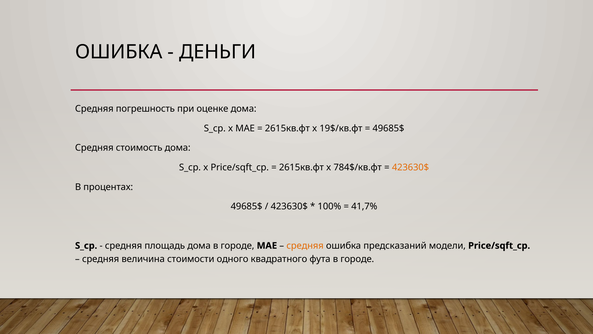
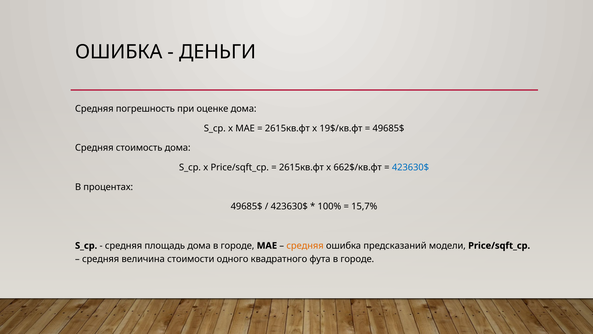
784$/кв.фт: 784$/кв.фт -> 662$/кв.фт (358, 167)
423630$ colour: orange -> blue (410, 167)
41,7%: 41,7% -> 15,7% (364, 206)
